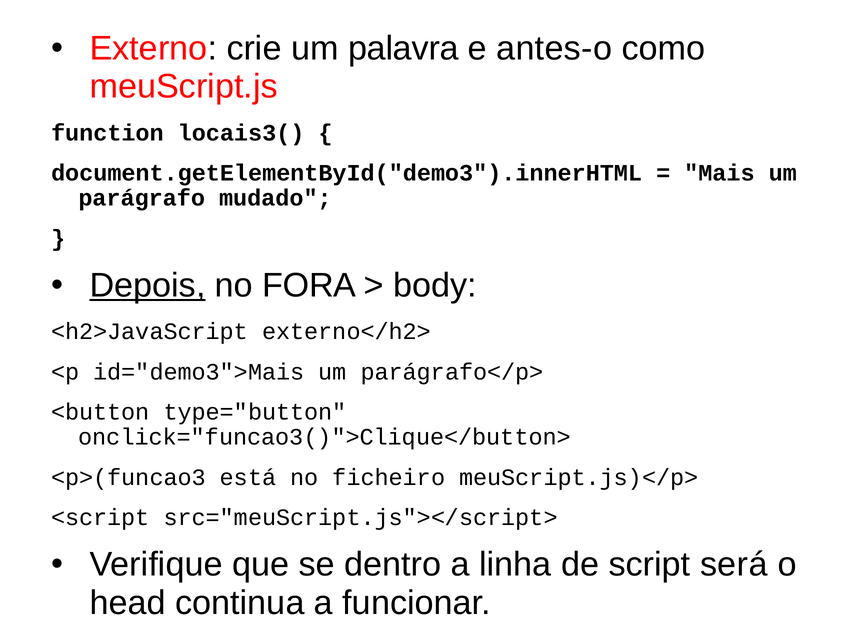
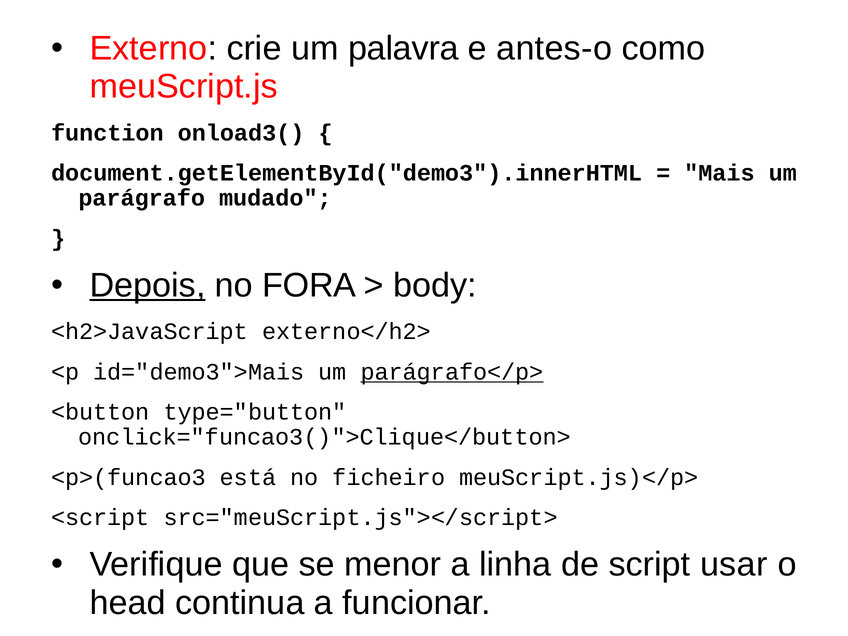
locais3(: locais3( -> onload3( (241, 133)
parágrafo</p> underline: none -> present (452, 372)
dentro: dentro -> menor (393, 565)
será: será -> usar (734, 565)
